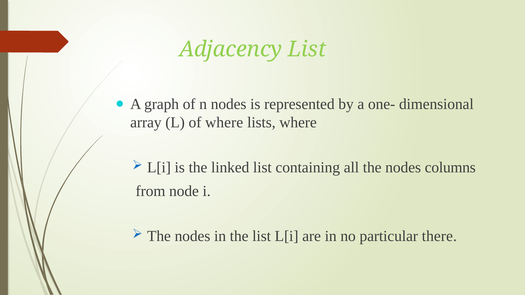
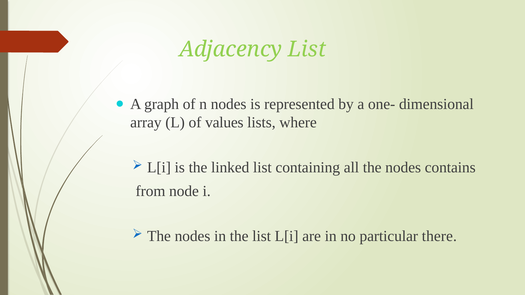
of where: where -> values (224, 122)
columns: columns -> contains (450, 168)
